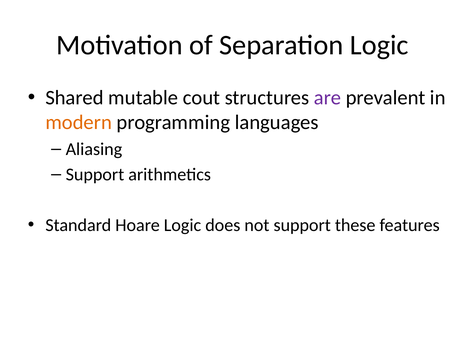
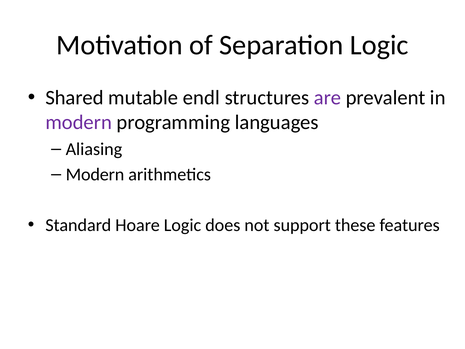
cout: cout -> endl (201, 98)
modern colour: orange -> purple (79, 122)
Support: Support -> Modern (95, 174)
